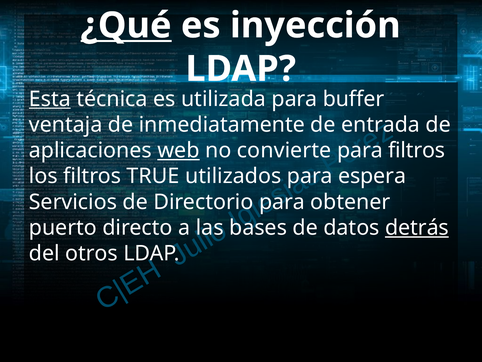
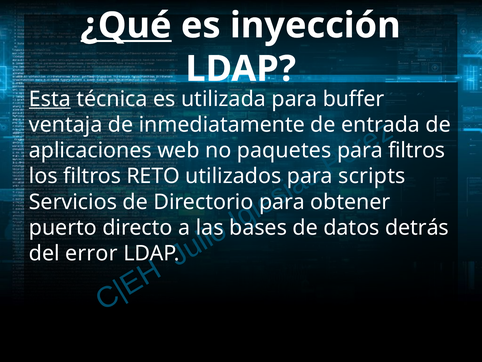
web underline: present -> none (178, 150)
convierte: convierte -> paquetes (284, 150)
TRUE: TRUE -> RETO (153, 176)
espera: espera -> scripts (372, 176)
detrás underline: present -> none (417, 227)
otros: otros -> error (91, 253)
